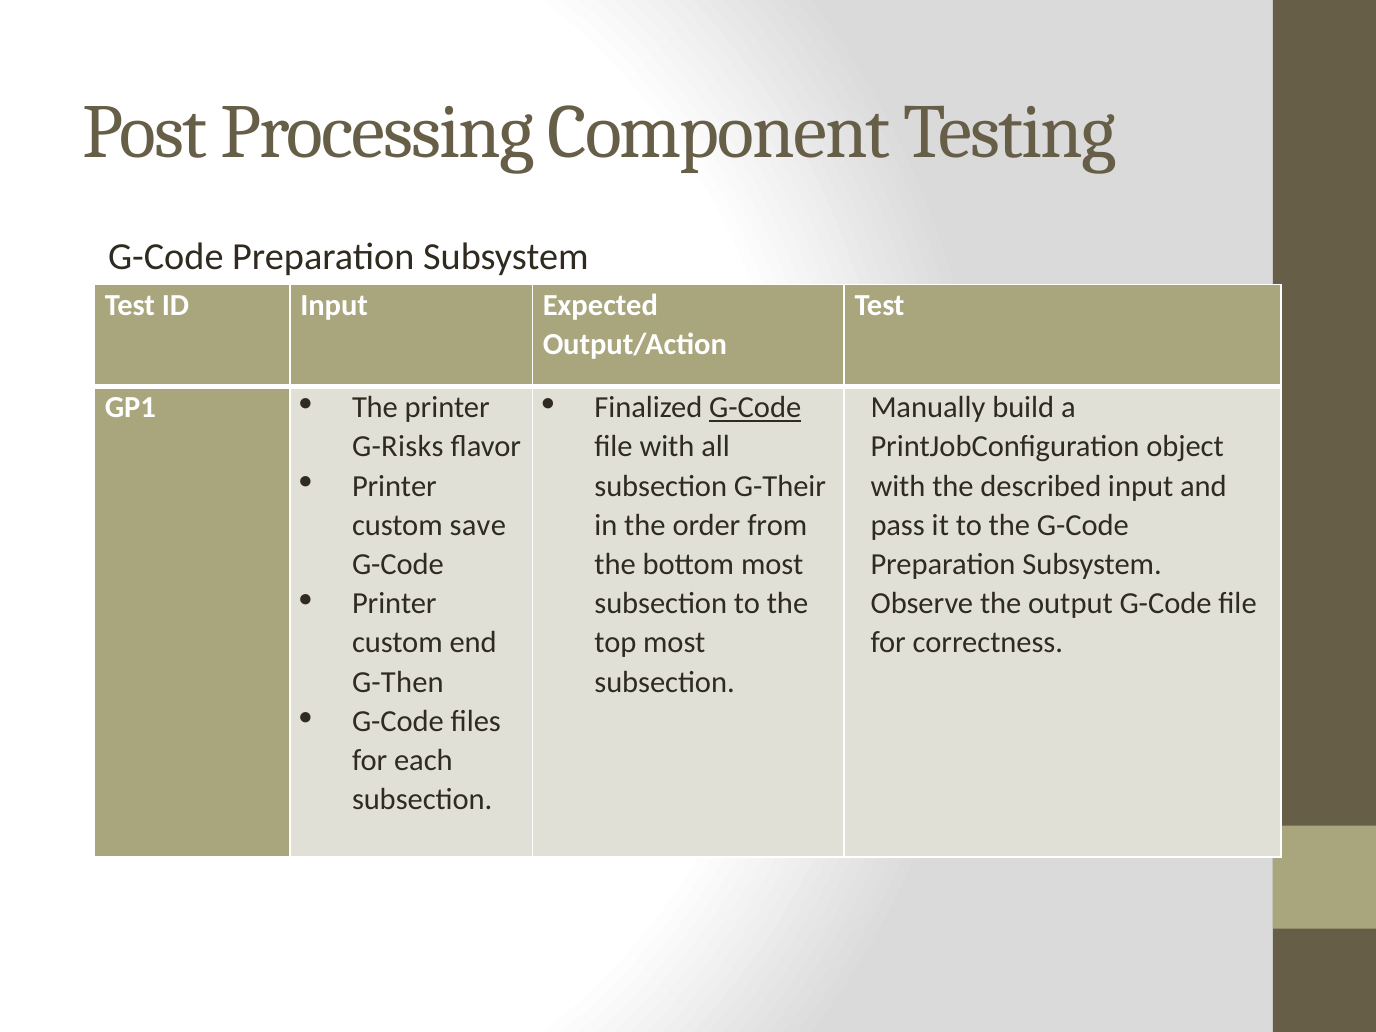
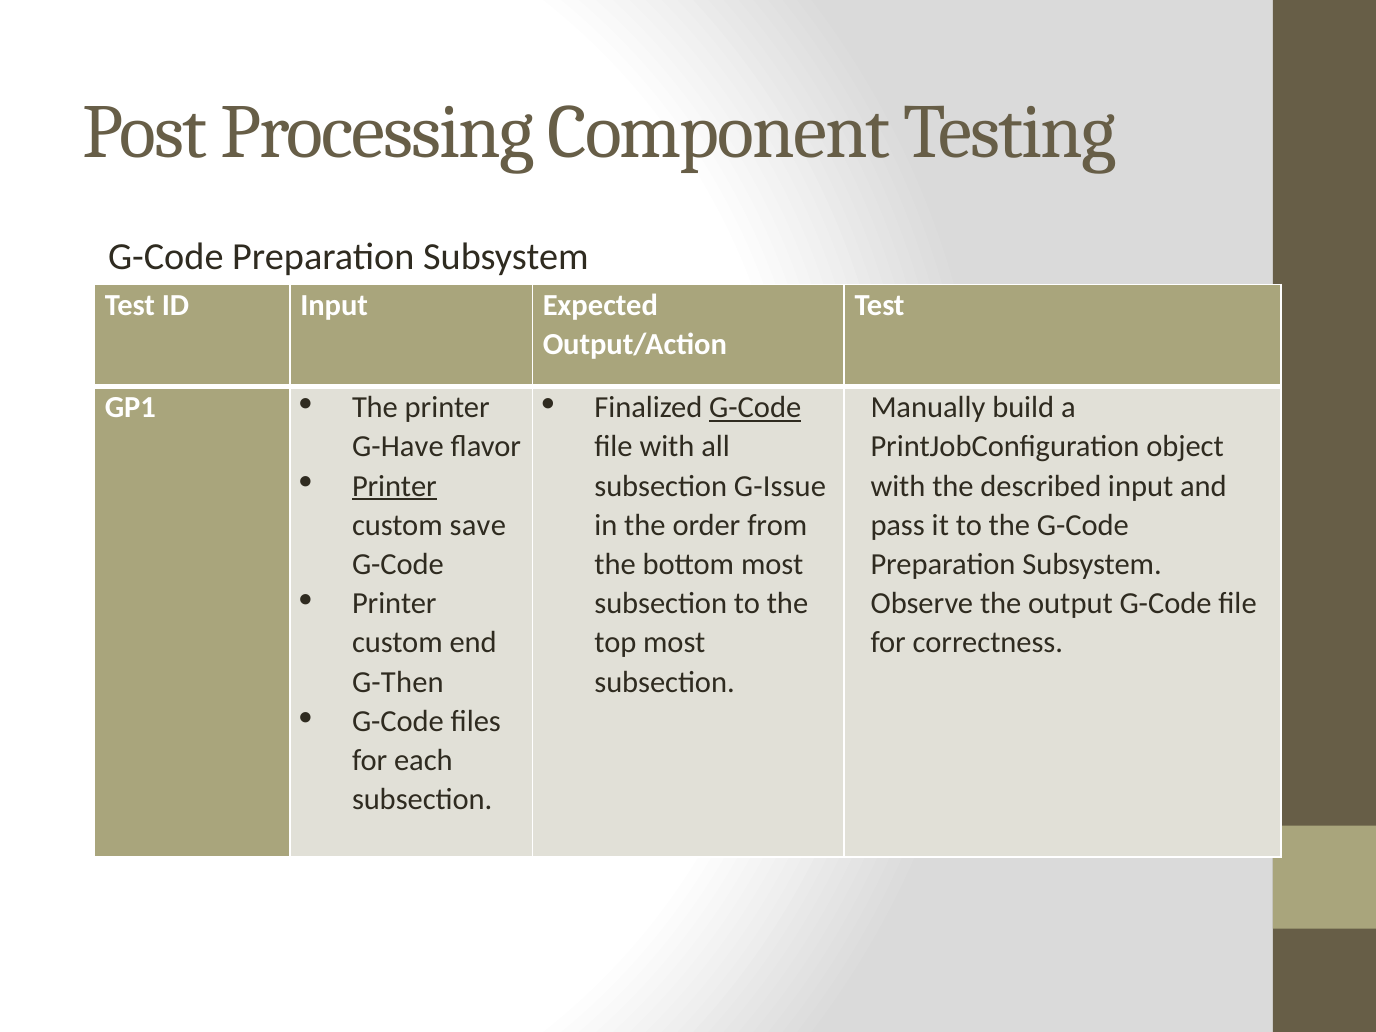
G-Risks: G-Risks -> G-Have (398, 447)
Printer underline: none -> present (394, 486)
G-Their: G-Their -> G-Issue (780, 486)
